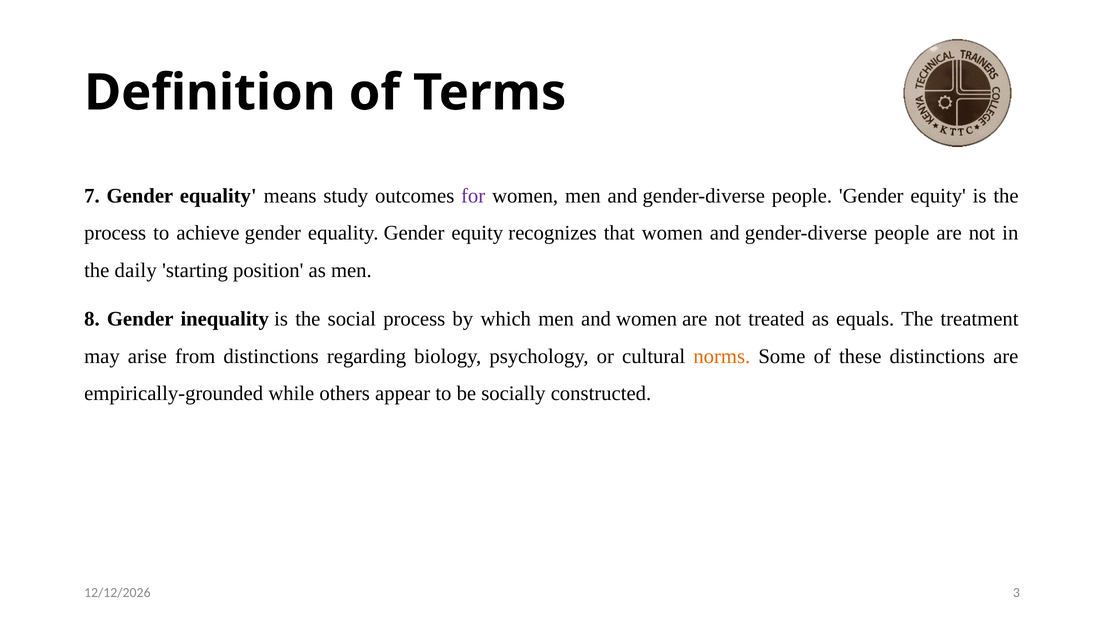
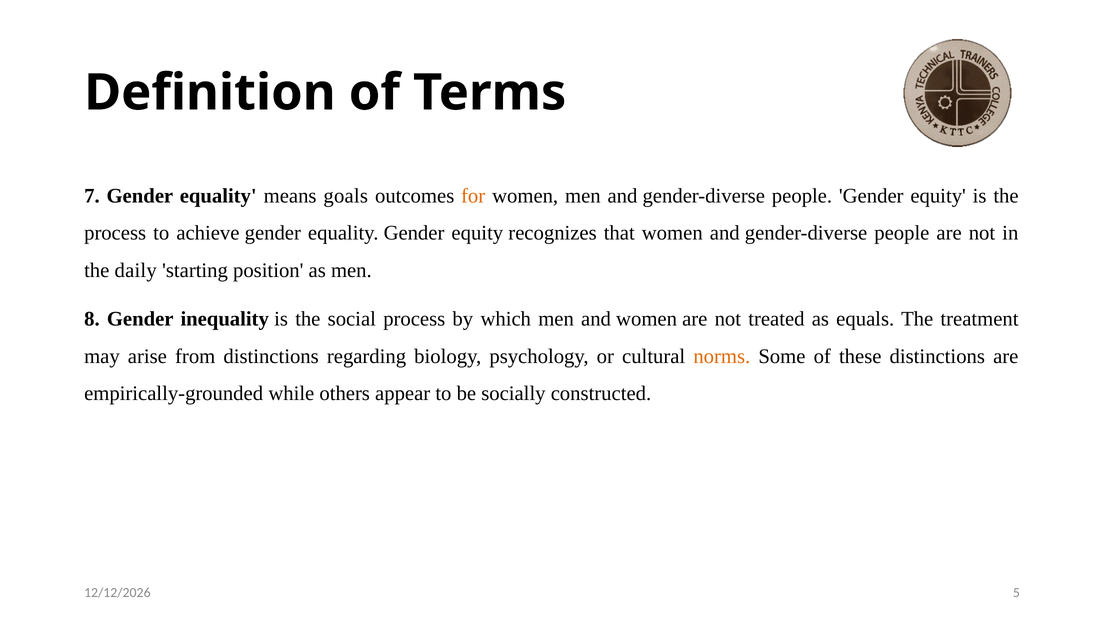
study: study -> goals (346, 196)
for colour: purple -> orange (473, 196)
3: 3 -> 5 (1016, 593)
